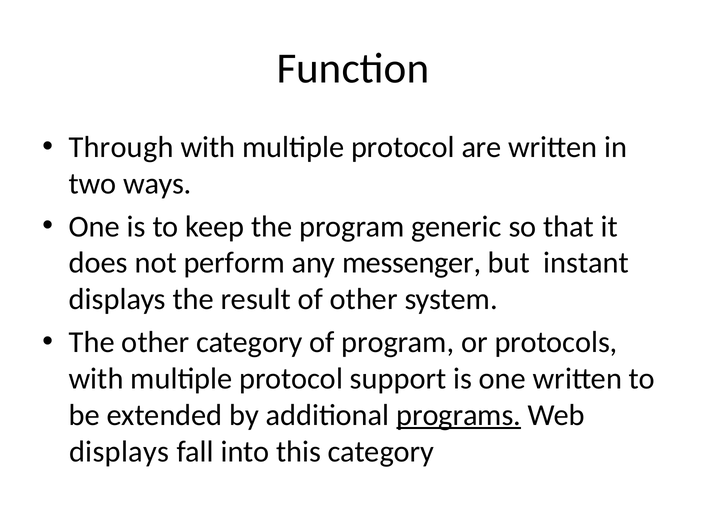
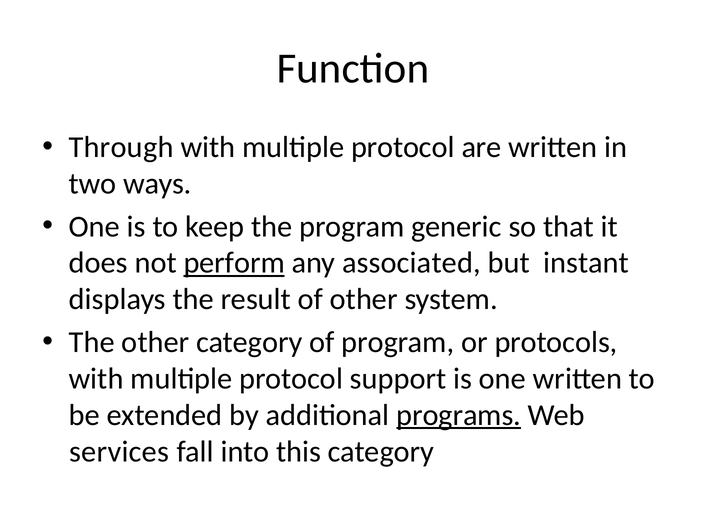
perform underline: none -> present (234, 263)
messenger: messenger -> associated (411, 263)
displays: displays -> services (119, 452)
